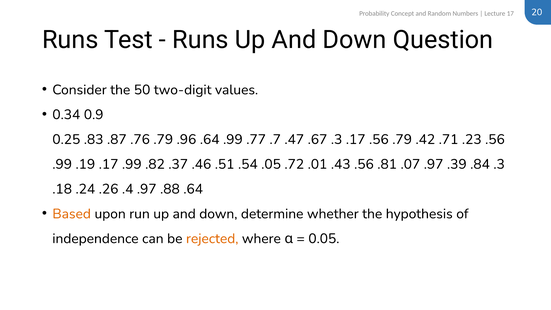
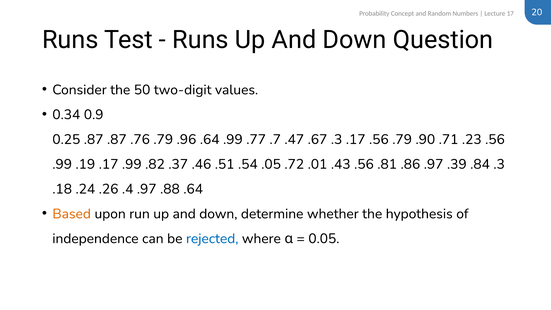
0.25 .83: .83 -> .87 (94, 139)
.42: .42 -> .90 (425, 139)
.07: .07 -> .86 (410, 164)
rejected colour: orange -> blue (212, 239)
